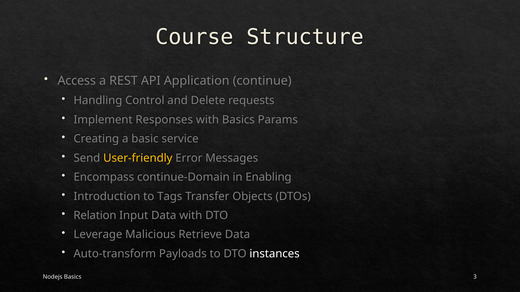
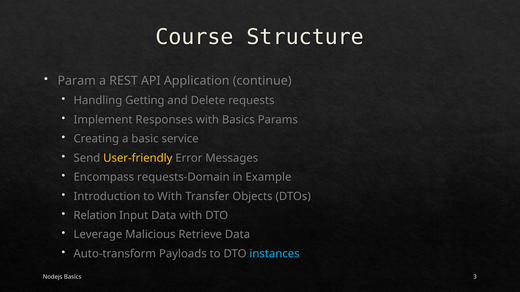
Access: Access -> Param (77, 81)
Control: Control -> Getting (145, 101)
continue-Domain: continue-Domain -> requests-Domain (183, 177)
Enabling: Enabling -> Example (268, 177)
to Tags: Tags -> With (170, 197)
instances colour: white -> light blue (275, 254)
